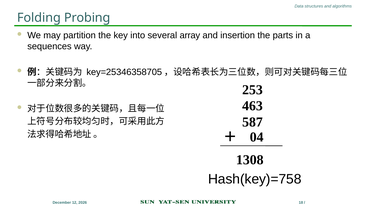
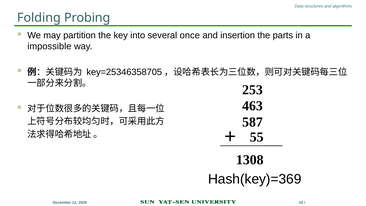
array: array -> once (190, 35)
sequences: sequences -> impossible (49, 46)
04: 04 -> 55 (257, 137)
Hash(key)=758: Hash(key)=758 -> Hash(key)=369 (255, 179)
